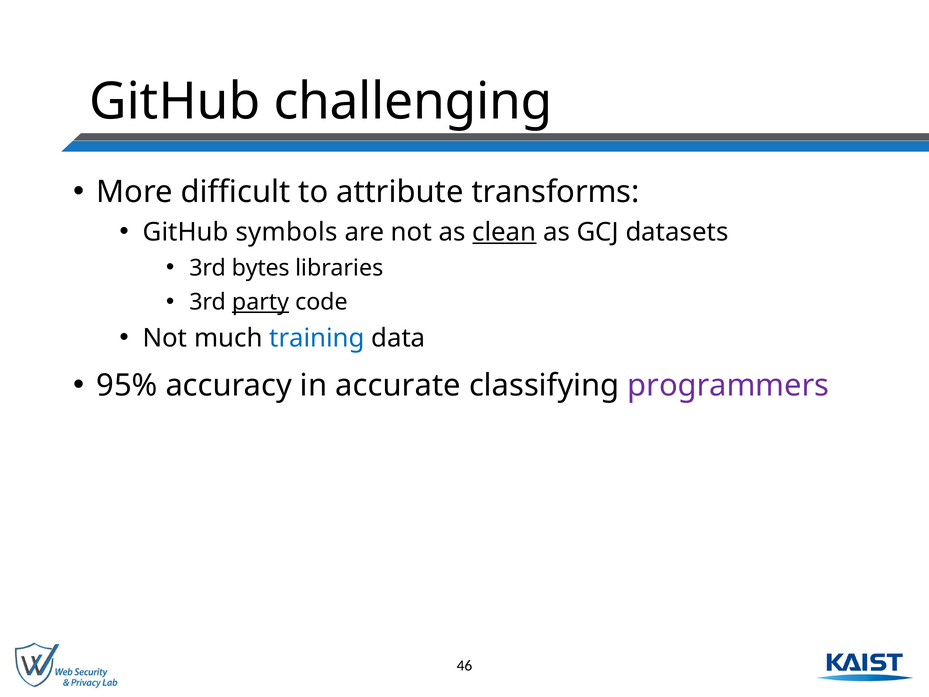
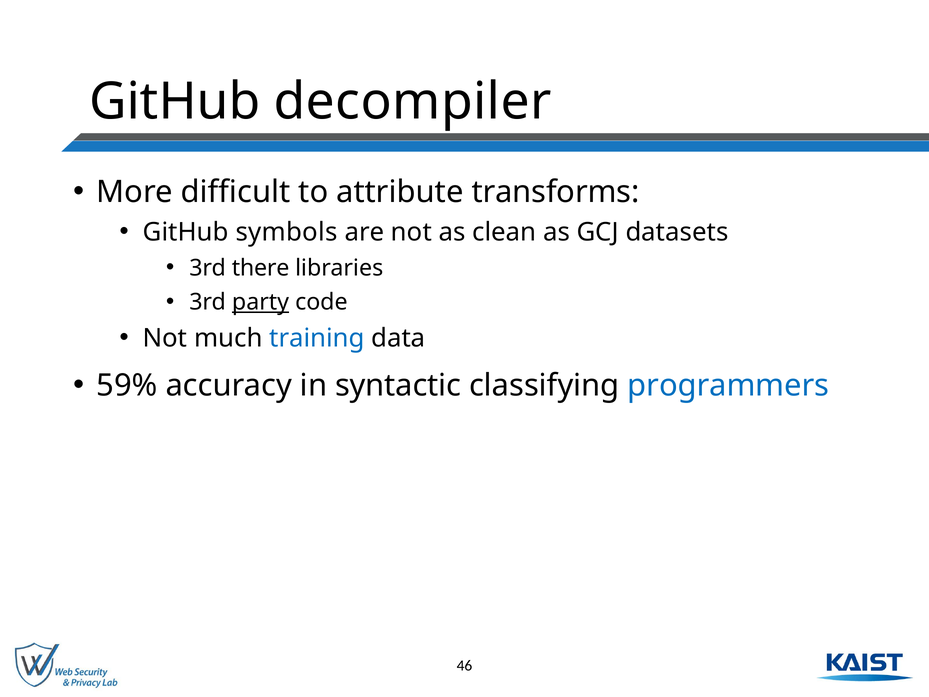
challenging: challenging -> decompiler (413, 102)
clean underline: present -> none (504, 232)
bytes: bytes -> there (261, 268)
95%: 95% -> 59% (127, 385)
accurate: accurate -> syntactic (398, 385)
programmers colour: purple -> blue (728, 385)
